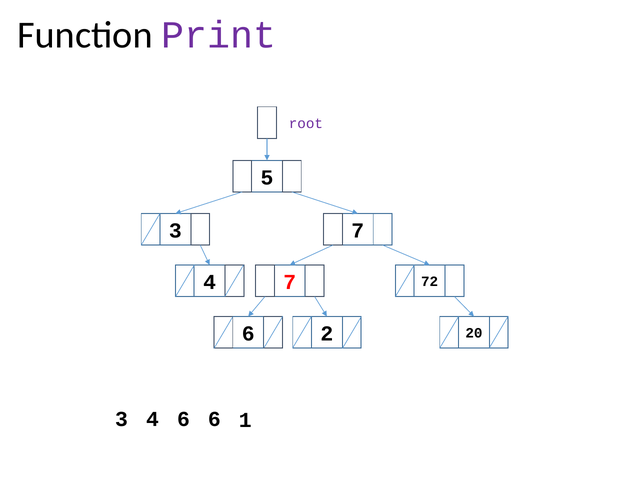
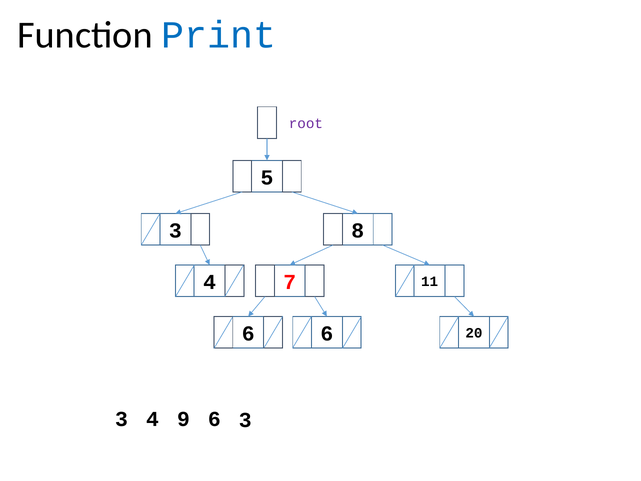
Print colour: purple -> blue (219, 35)
3 7: 7 -> 8 (358, 231)
72: 72 -> 11 (430, 282)
6 2: 2 -> 6 (327, 334)
3 4 6: 6 -> 9 (183, 419)
6 1: 1 -> 3 (245, 420)
